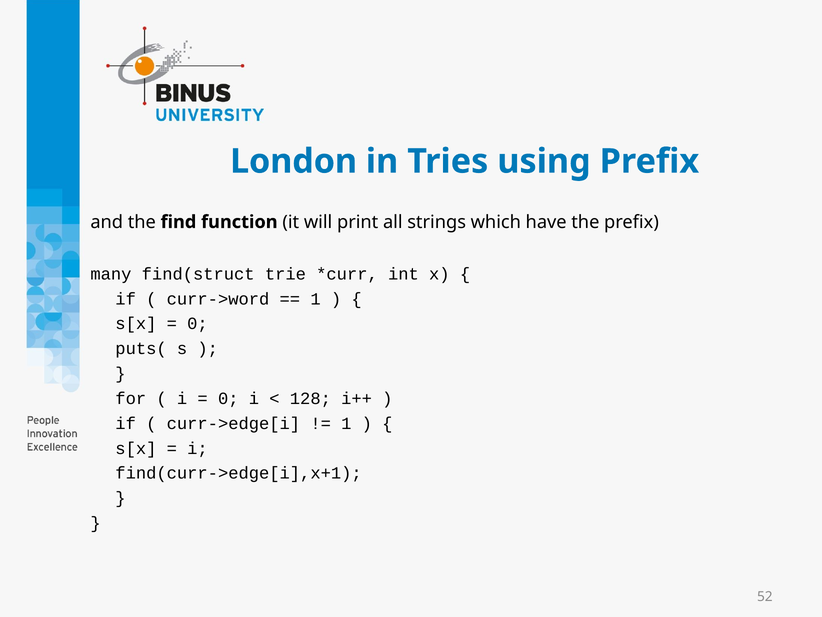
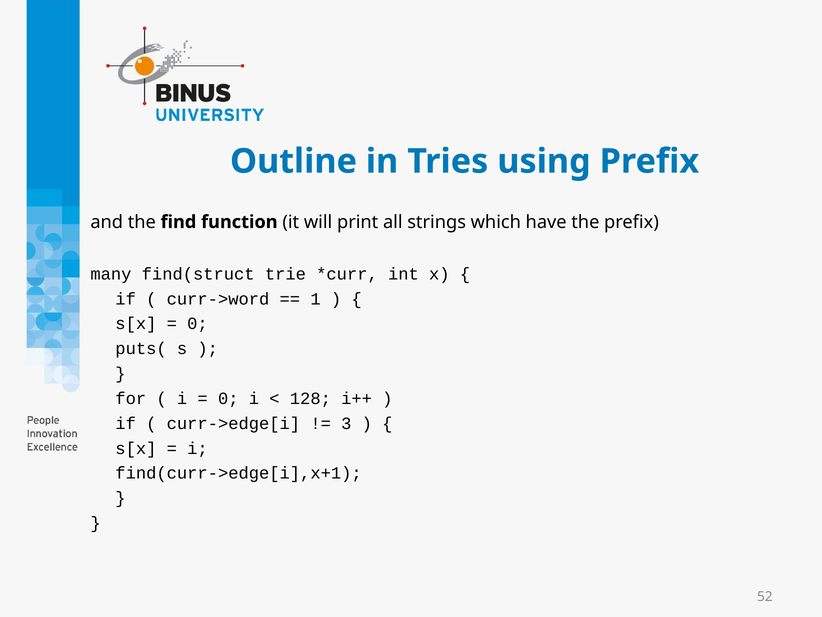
London: London -> Outline (293, 161)
1: 1 -> 3 (346, 423)
